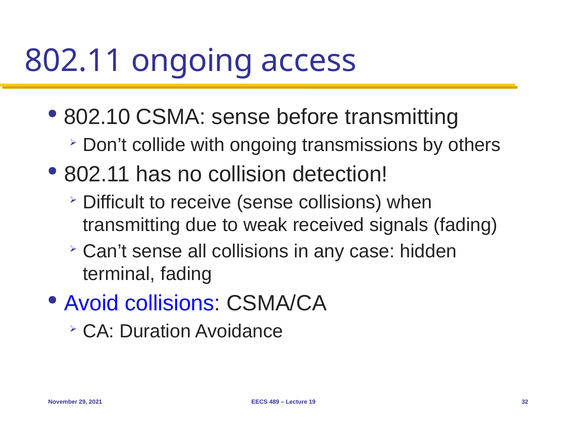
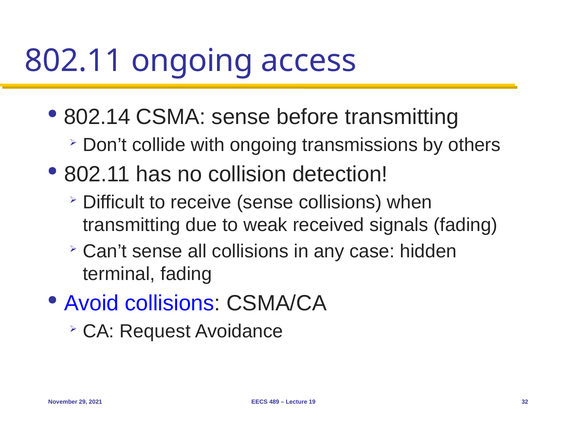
802.10: 802.10 -> 802.14 (97, 117)
Duration: Duration -> Request (155, 332)
